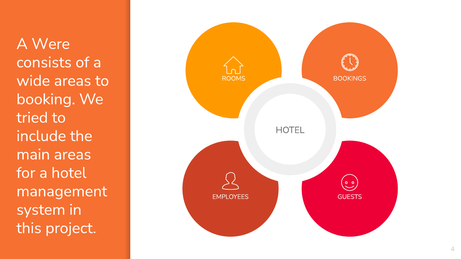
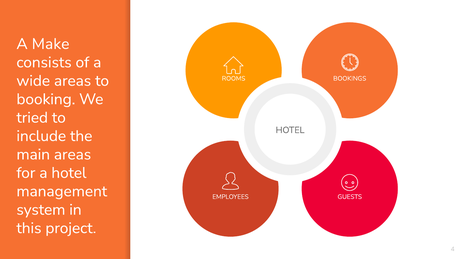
Were: Were -> Make (51, 44)
